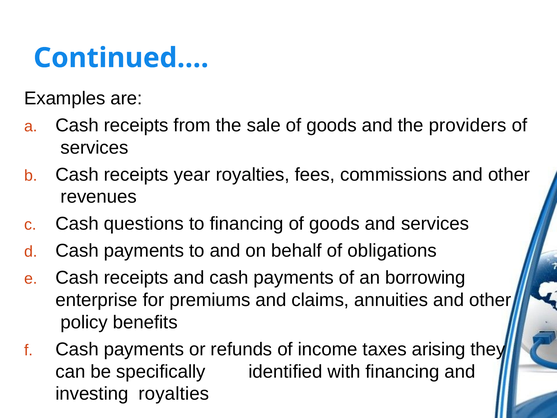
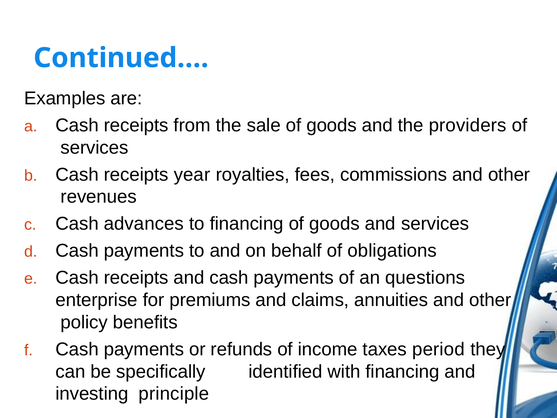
questions: questions -> advances (144, 224)
borrowing: borrowing -> questions (425, 278)
arising: arising -> period (439, 349)
investing royalties: royalties -> principle (174, 394)
